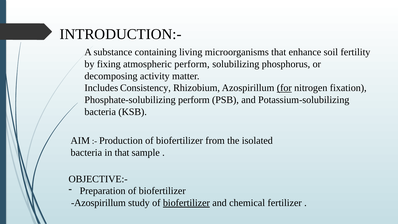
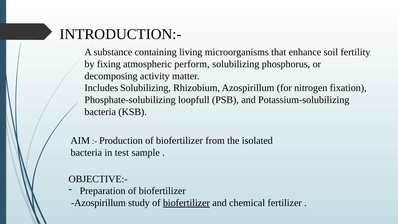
Includes Consistency: Consistency -> Solubilizing (145, 88)
for underline: present -> none (284, 88)
Phosphate-solubilizing perform: perform -> loopfull (194, 100)
in that: that -> test (122, 153)
